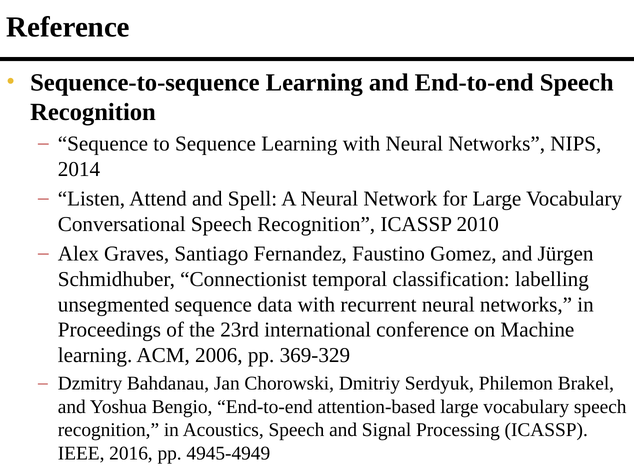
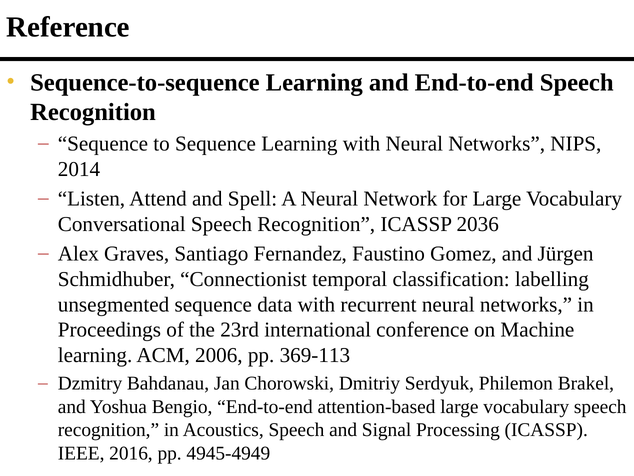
2010: 2010 -> 2036 (478, 224)
369-329: 369-329 -> 369-113 (315, 355)
